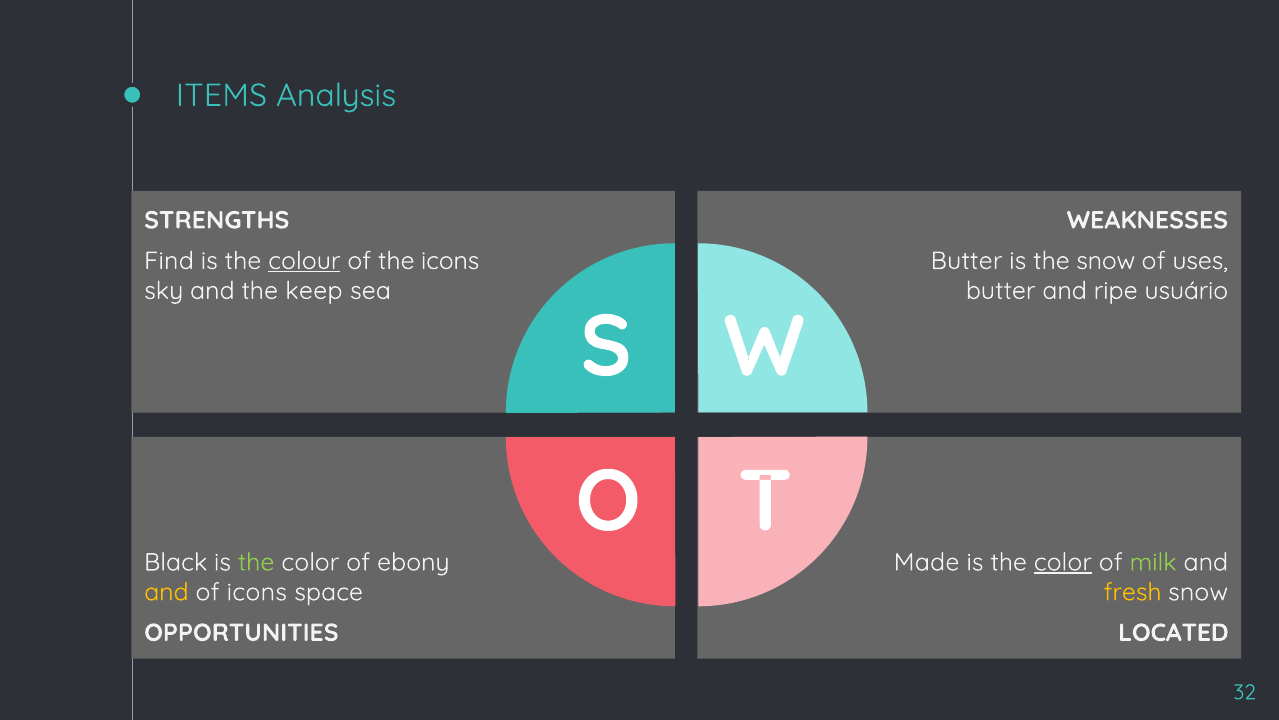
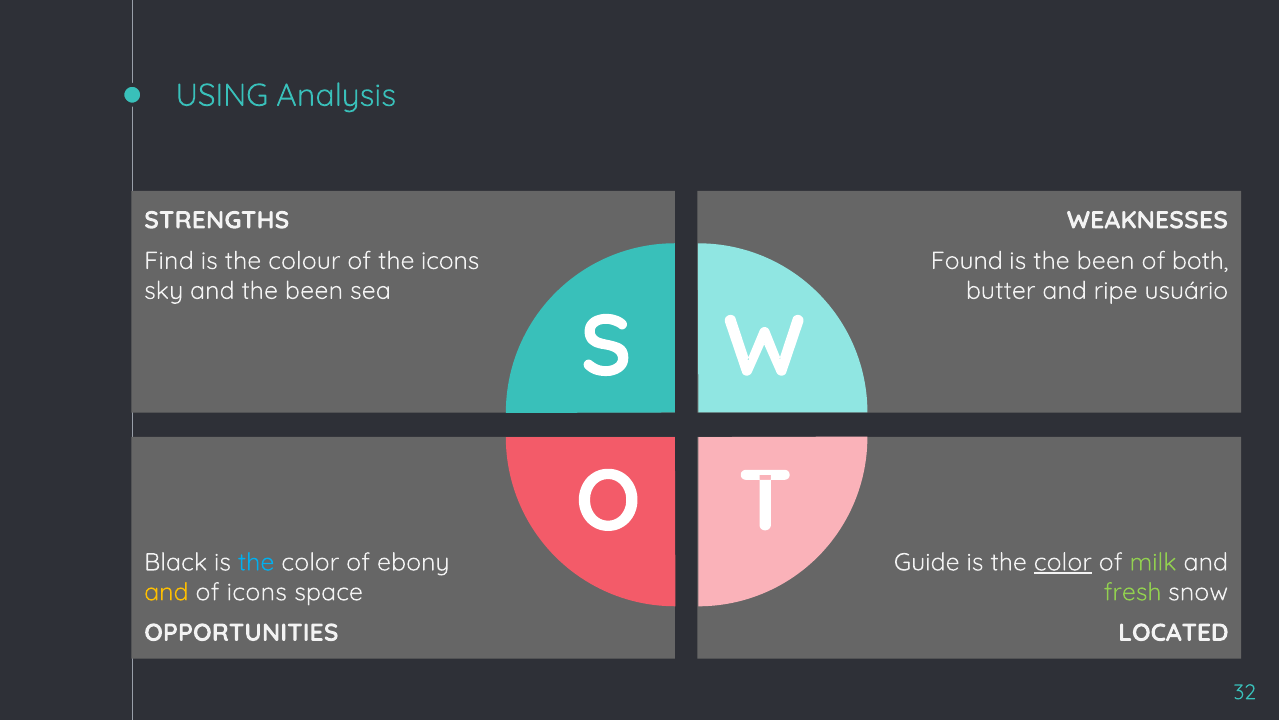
ITEMS: ITEMS -> USING (222, 95)
colour underline: present -> none (304, 261)
Butter: Butter -> Found (967, 261)
is the snow: snow -> been (1106, 261)
uses: uses -> both (1200, 261)
and the keep: keep -> been (314, 290)
the colour: light green -> light blue (256, 562)
Made: Made -> Guide (927, 562)
fresh colour: yellow -> light green (1133, 592)
